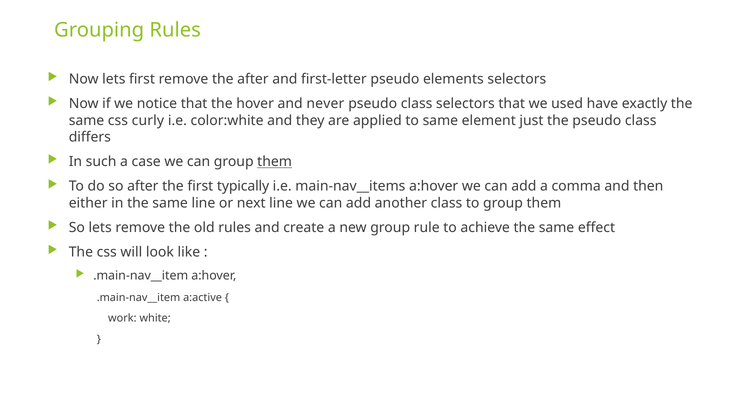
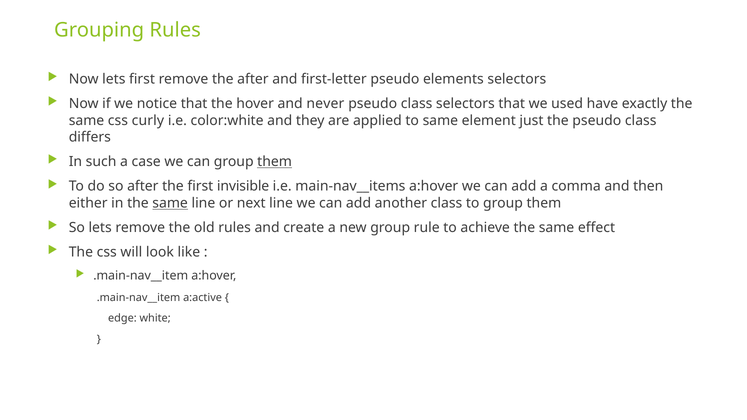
typically: typically -> invisible (243, 186)
same underline: none -> present (170, 203)
work: work -> edge (122, 319)
